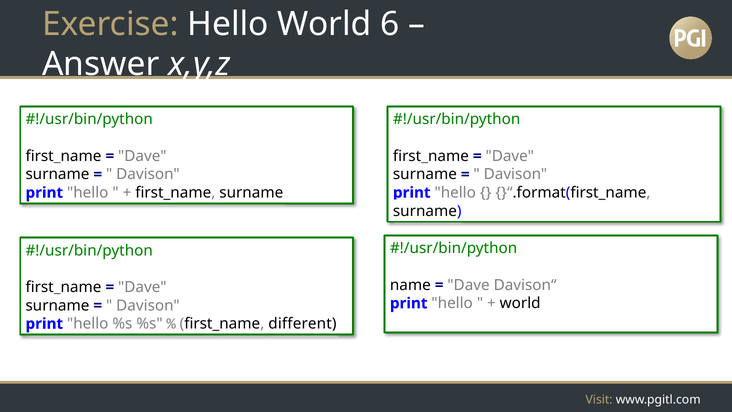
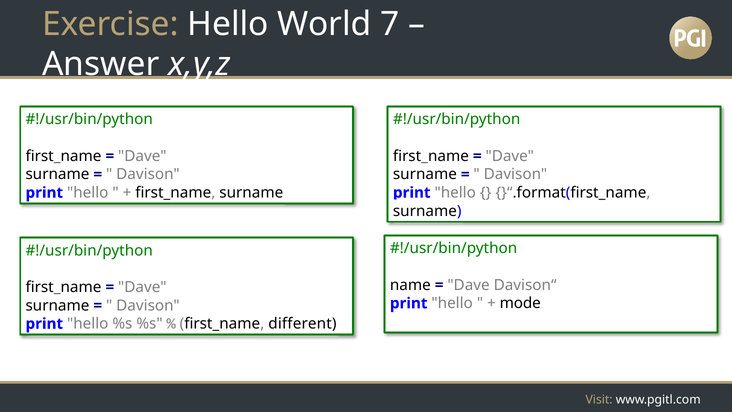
6: 6 -> 7 (390, 24)
world: world -> mode (520, 303)
